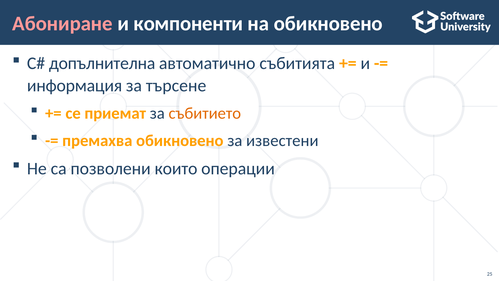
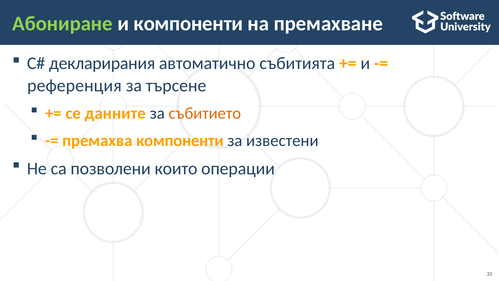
Абониране colour: pink -> light green (62, 24)
на обикновено: обикновено -> премахване (328, 24)
допълнителна: допълнителна -> декларирания (102, 63)
информация: информация -> референция (74, 86)
приемат: приемат -> данните (115, 113)
премахва обикновено: обикновено -> компоненти (180, 141)
